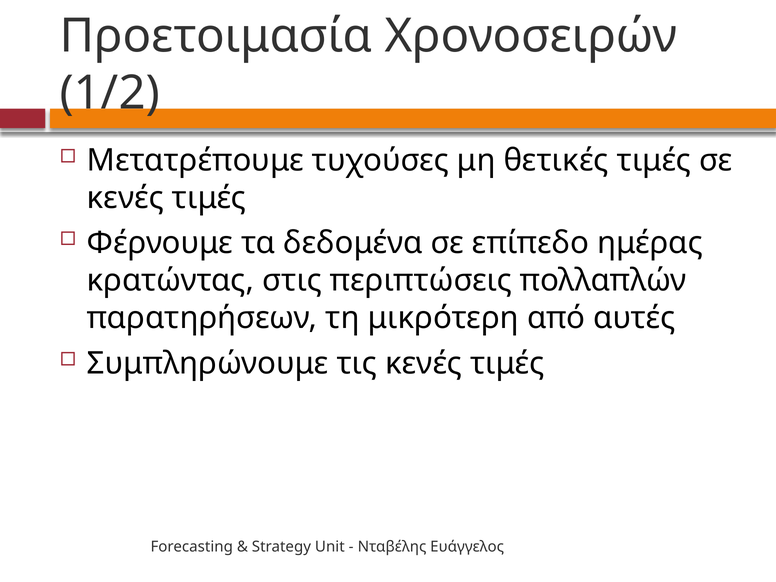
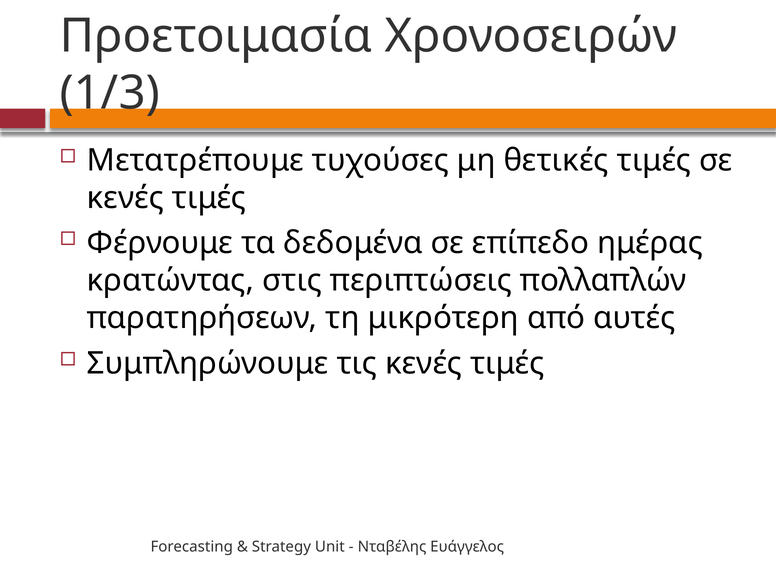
1/2: 1/2 -> 1/3 (110, 93)
